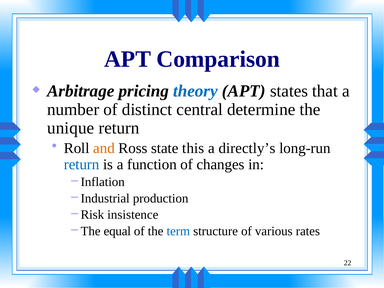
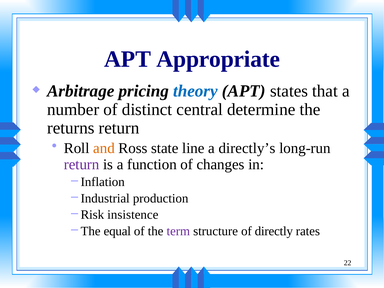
Comparison: Comparison -> Appropriate (218, 59)
unique: unique -> returns (71, 128)
this: this -> line (193, 148)
return colour: blue -> purple (82, 164)
term colour: blue -> purple (178, 231)
various: various -> directly (274, 231)
